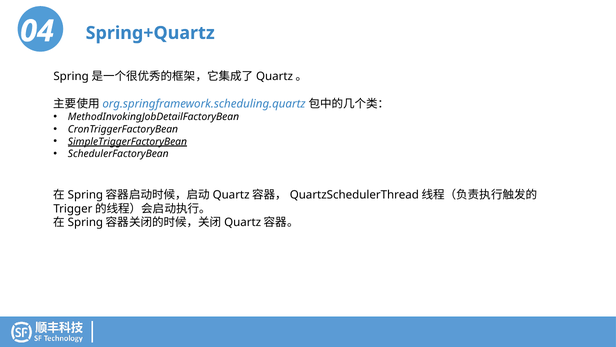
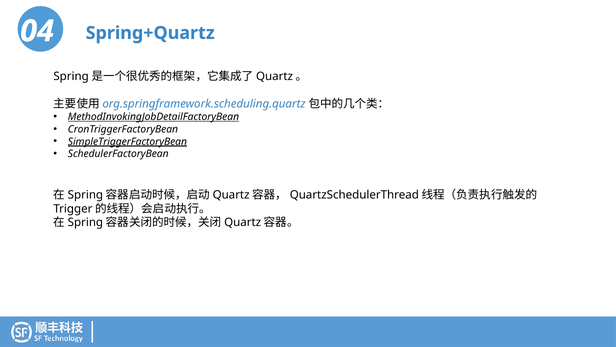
MethodInvokingJobDetailFactoryBean underline: none -> present (153, 117)
